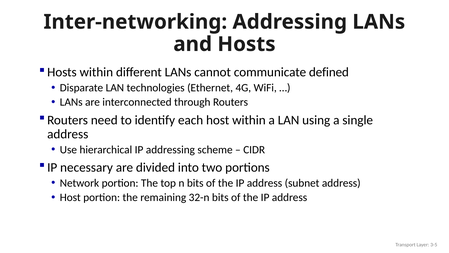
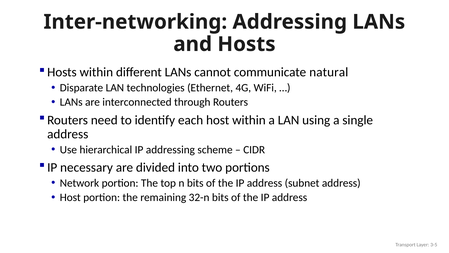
defined: defined -> natural (329, 72)
